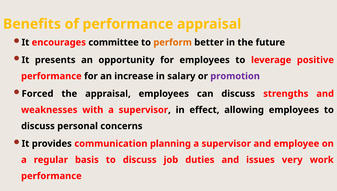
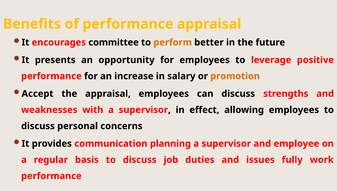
promotion colour: purple -> orange (235, 76)
Forced: Forced -> Accept (38, 94)
very: very -> fully (292, 160)
